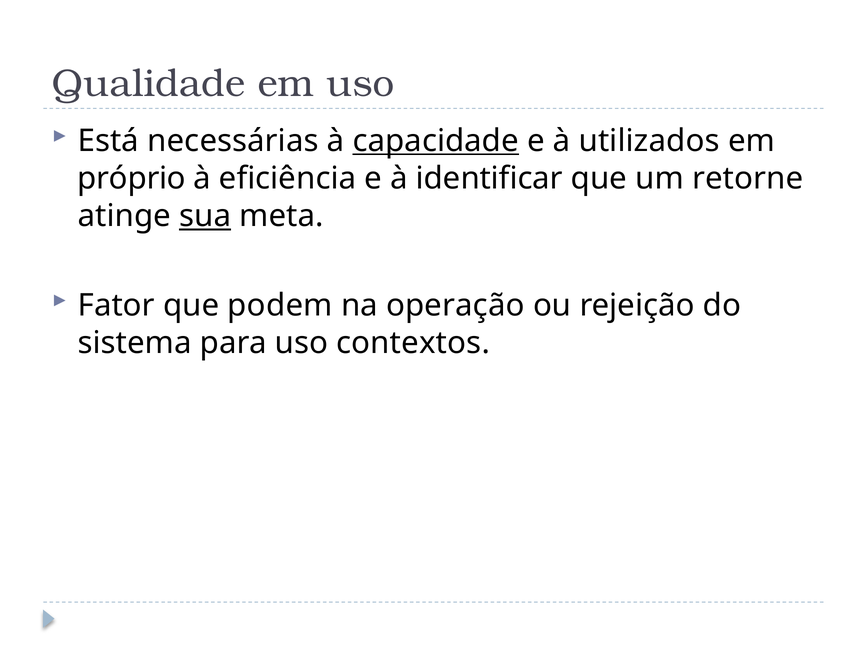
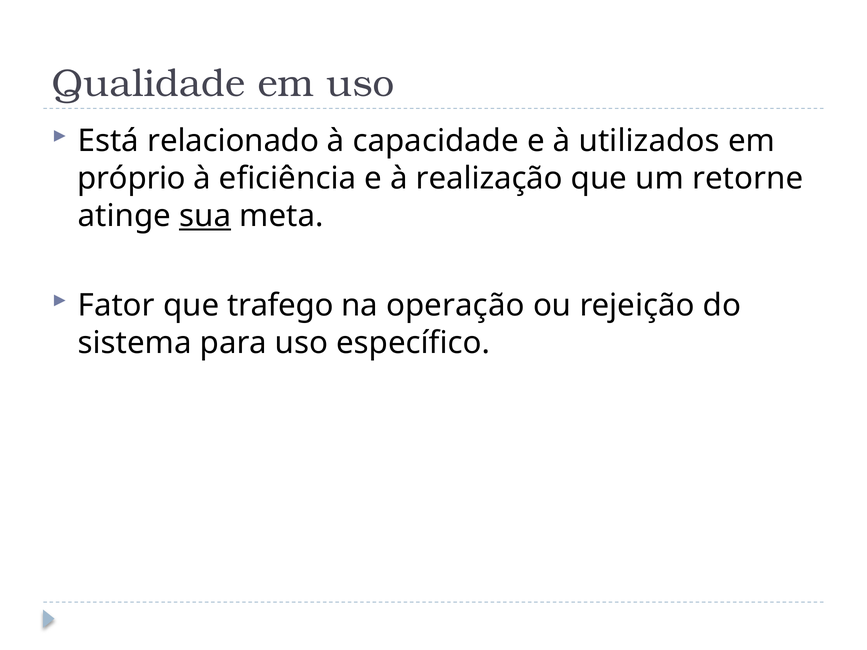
necessárias: necessárias -> relacionado (233, 141)
capacidade underline: present -> none (436, 141)
identificar: identificar -> realização (489, 178)
podem: podem -> trafego (280, 306)
contextos: contextos -> específico (413, 343)
